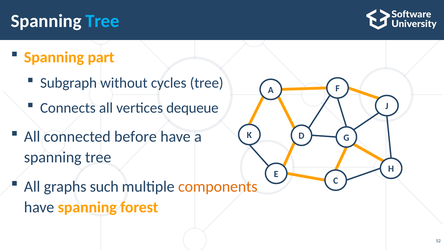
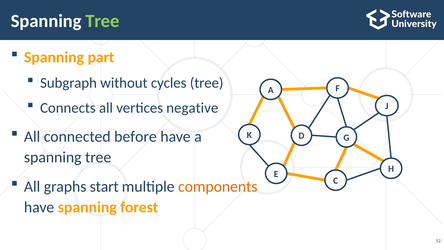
Tree colour: light blue -> light green (102, 21)
dequeue: dequeue -> negative (192, 108)
such: such -> start (104, 186)
